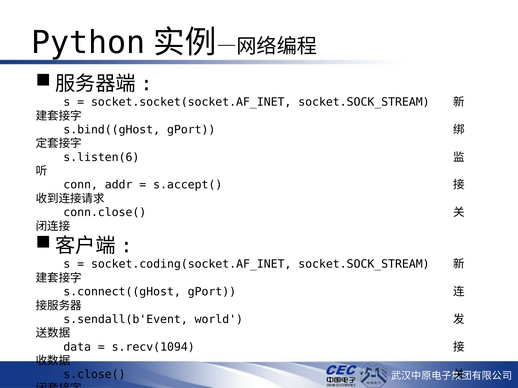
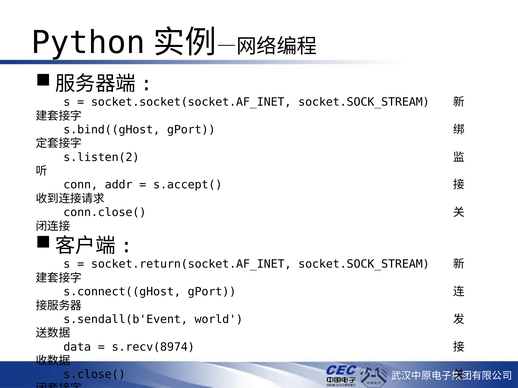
s.listen(6: s.listen(6 -> s.listen(2 (101, 157)
socket.coding(socket.AF_INET: socket.coding(socket.AF_INET -> socket.return(socket.AF_INET (191, 265)
s.recv(1094: s.recv(1094 -> s.recv(8974 (153, 347)
